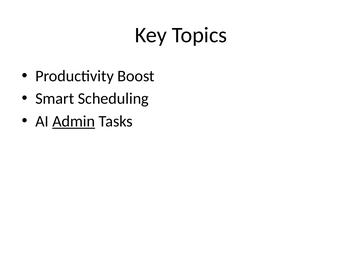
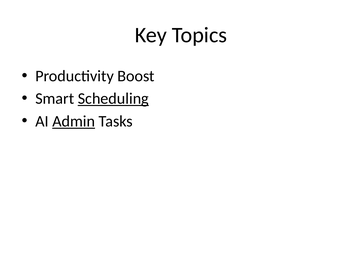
Scheduling underline: none -> present (113, 98)
